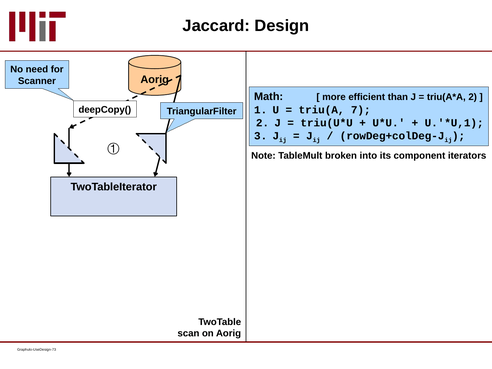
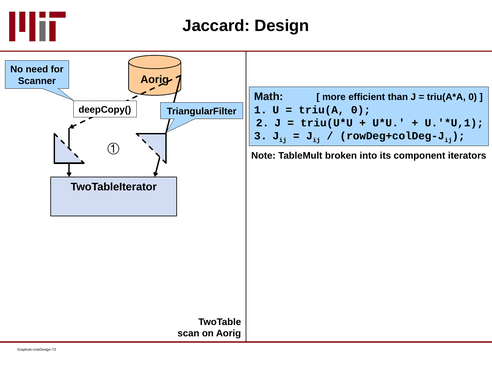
2: 2 -> 0 (473, 97)
triu(A 7: 7 -> 0 (361, 110)
